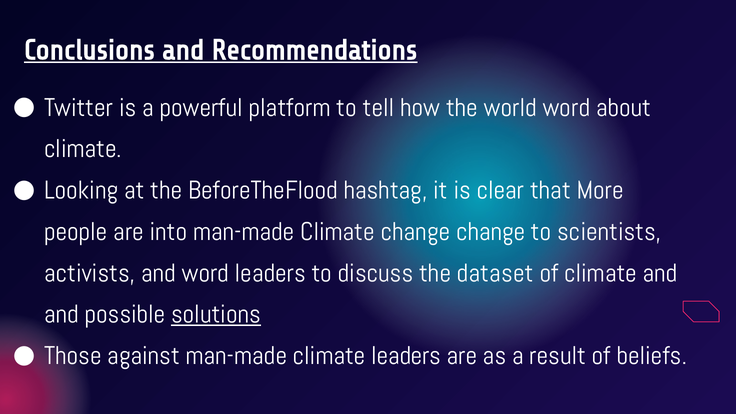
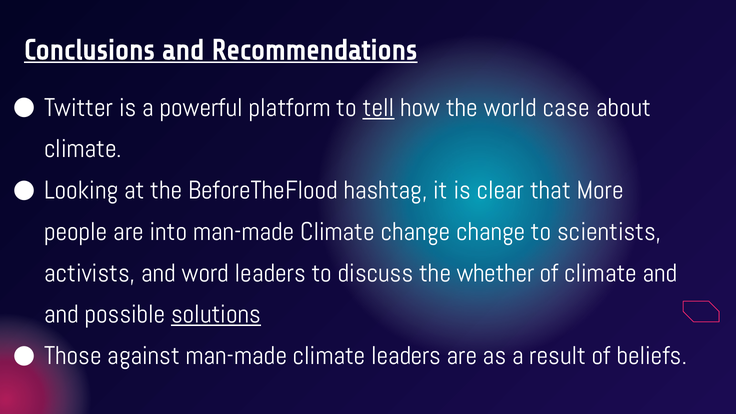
tell underline: none -> present (379, 108)
world word: word -> case (566, 108)
dataset: dataset -> whether (496, 273)
